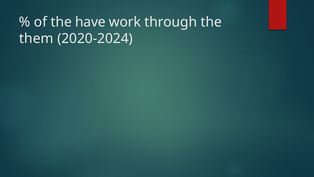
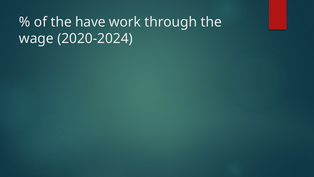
them: them -> wage (36, 39)
